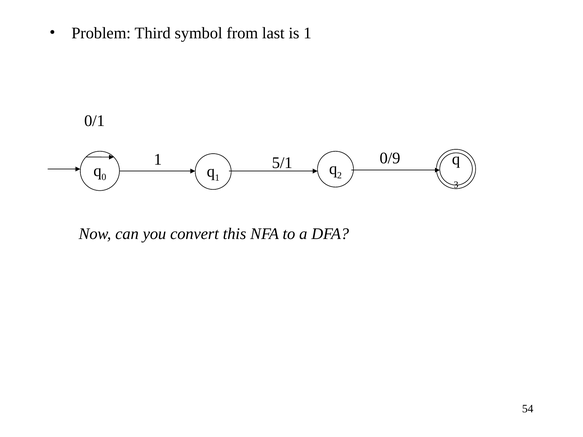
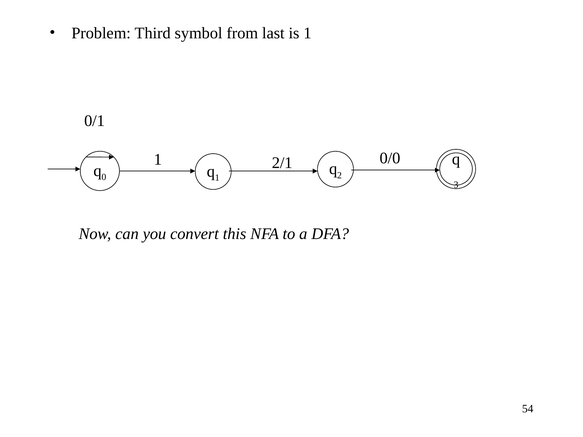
0/9: 0/9 -> 0/0 (390, 158)
5/1: 5/1 -> 2/1 (282, 163)
